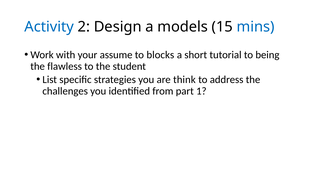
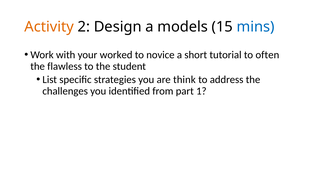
Activity colour: blue -> orange (49, 27)
assume: assume -> worked (116, 55)
blocks: blocks -> novice (160, 55)
being: being -> often (267, 55)
